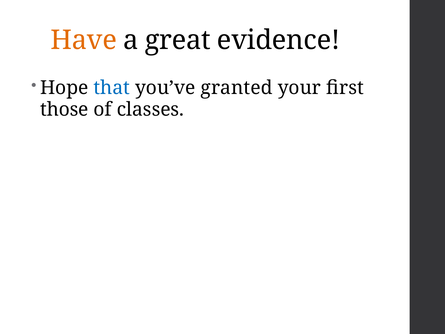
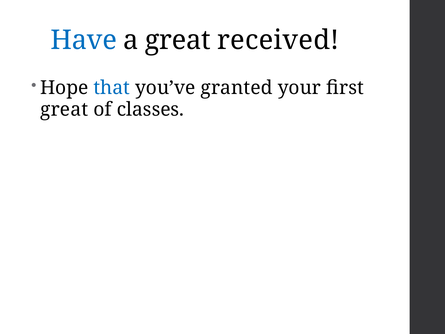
Have colour: orange -> blue (84, 40)
evidence: evidence -> received (278, 40)
those: those -> great (64, 109)
